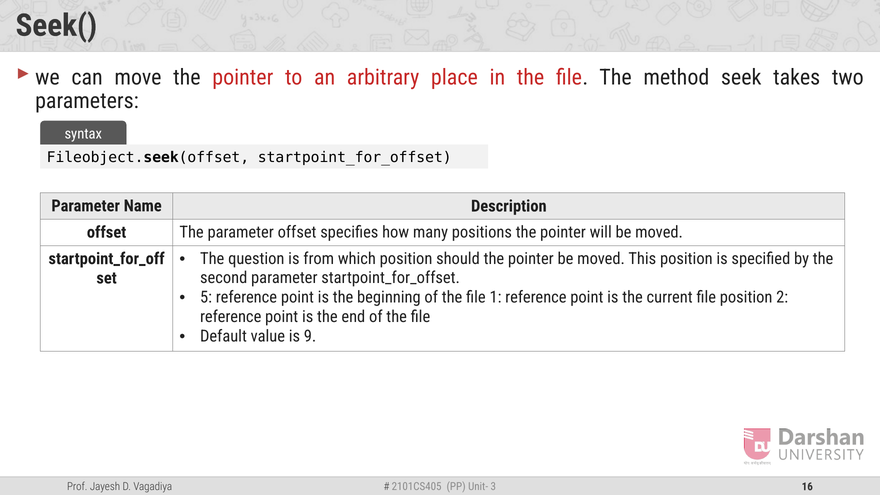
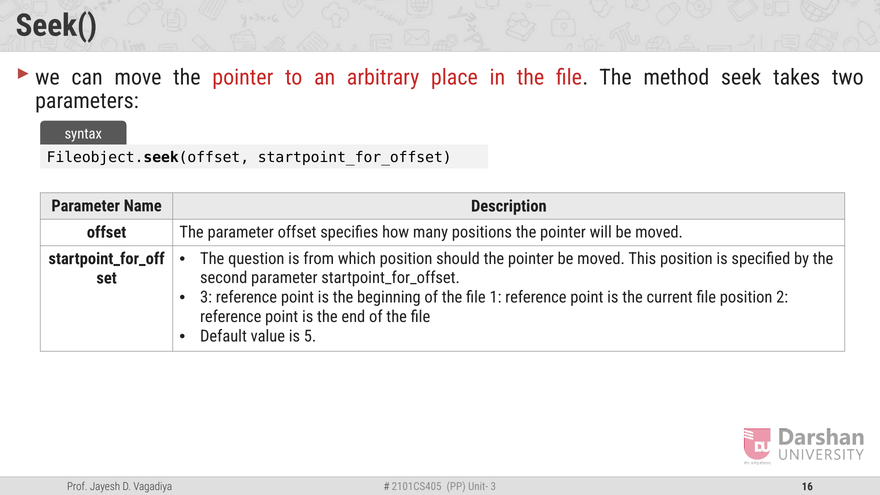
5: 5 -> 3 (206, 297)
9: 9 -> 5 (310, 336)
